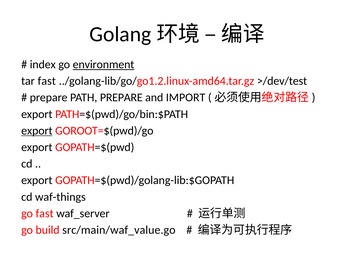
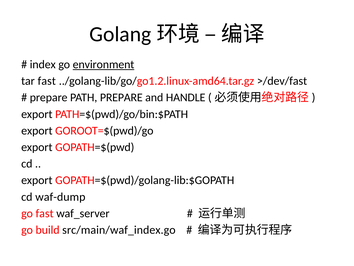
>/dev/test: >/dev/test -> >/dev/fast (282, 81)
IMPORT: IMPORT -> HANDLE (186, 97)
export underline: present -> none (37, 130)
waf-things: waf-things -> waf-dump (60, 196)
src/main/waf_value.go: src/main/waf_value.go -> src/main/waf_index.go (119, 230)
